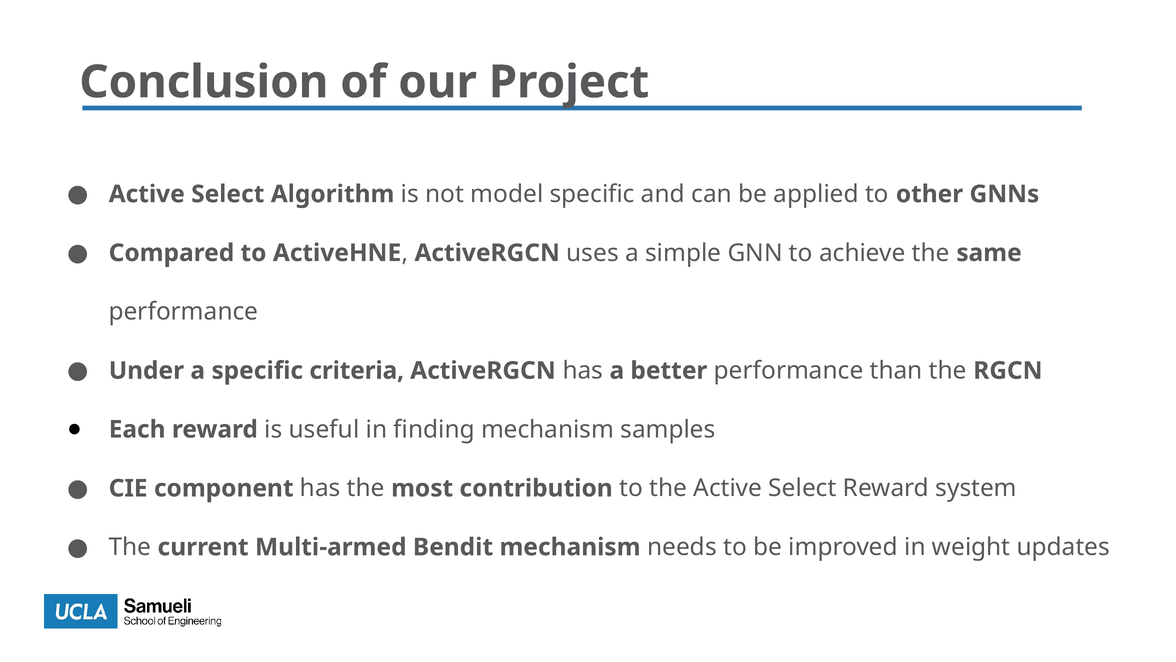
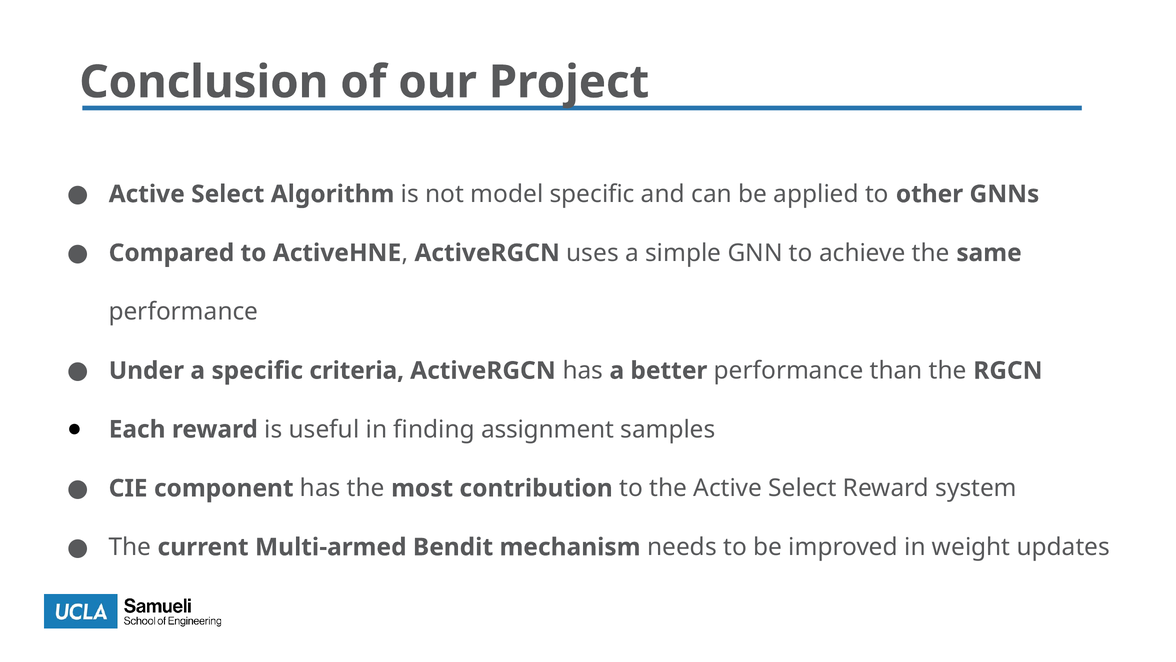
finding mechanism: mechanism -> assignment (548, 429)
